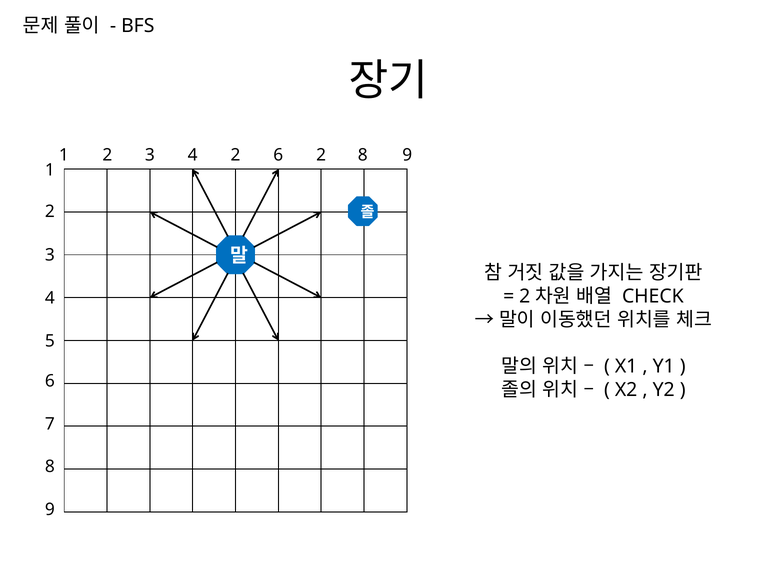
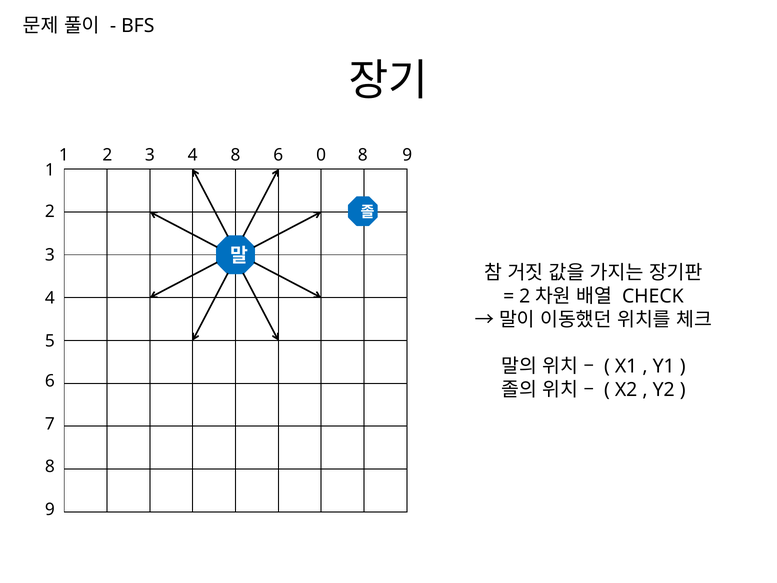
4 2: 2 -> 8 (235, 155)
6 2: 2 -> 0 (321, 155)
